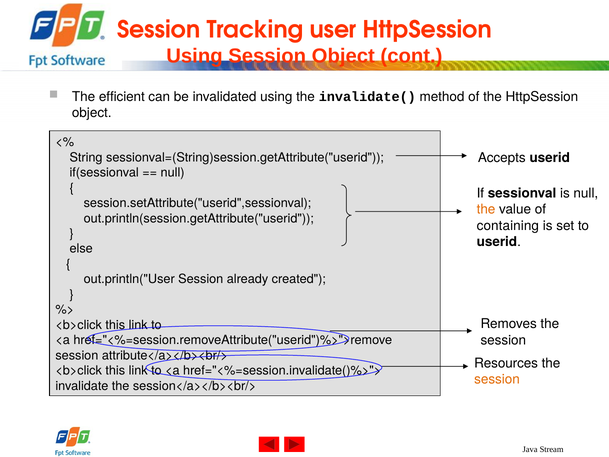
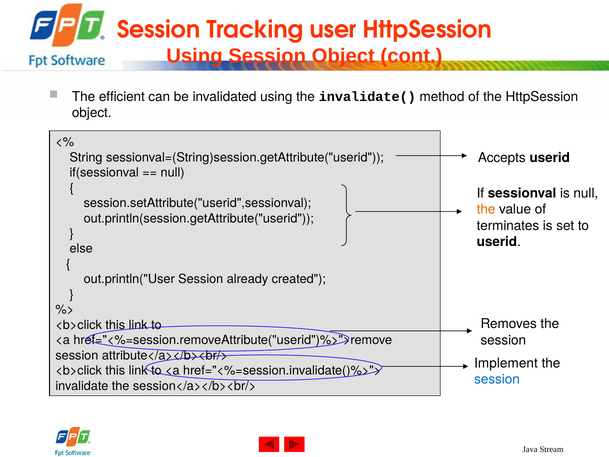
containing: containing -> terminates (508, 225)
Resources: Resources -> Implement (506, 363)
session colour: orange -> blue (497, 379)
